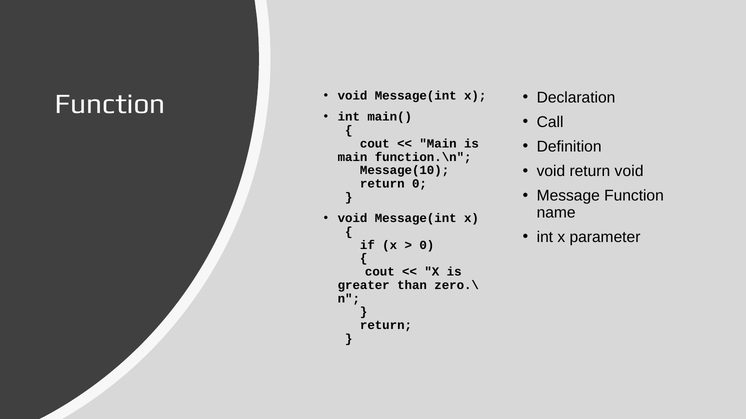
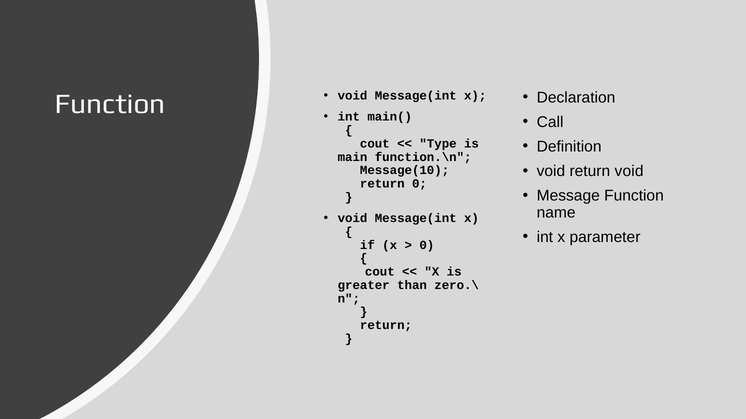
Main: Main -> Type (438, 144)
